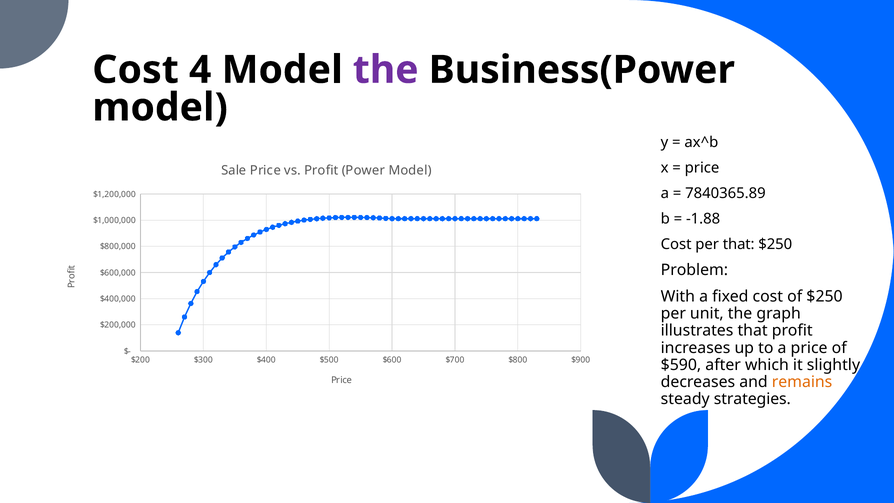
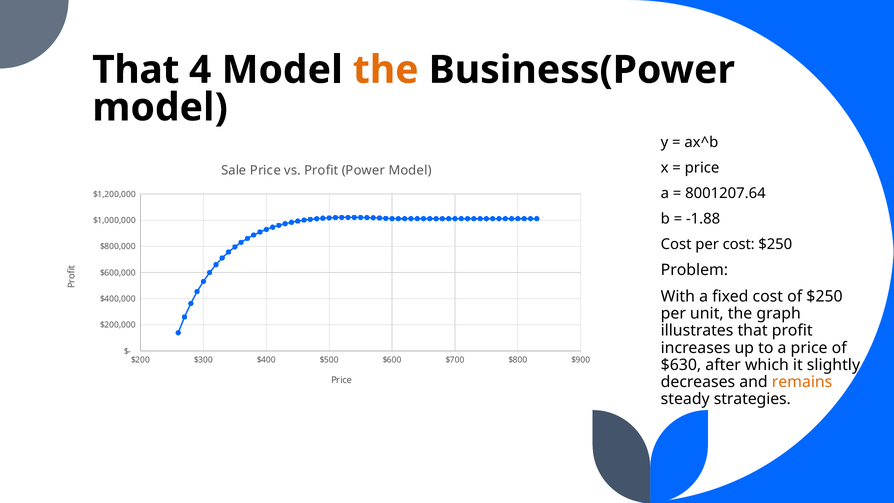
Cost: Cost -> That (136, 70)
the colour: purple -> orange (386, 70)
7840365.89: 7840365.89 -> 8001207.64 (725, 193)
per that: that -> cost (739, 244)
$590: $590 -> $630 (681, 365)
